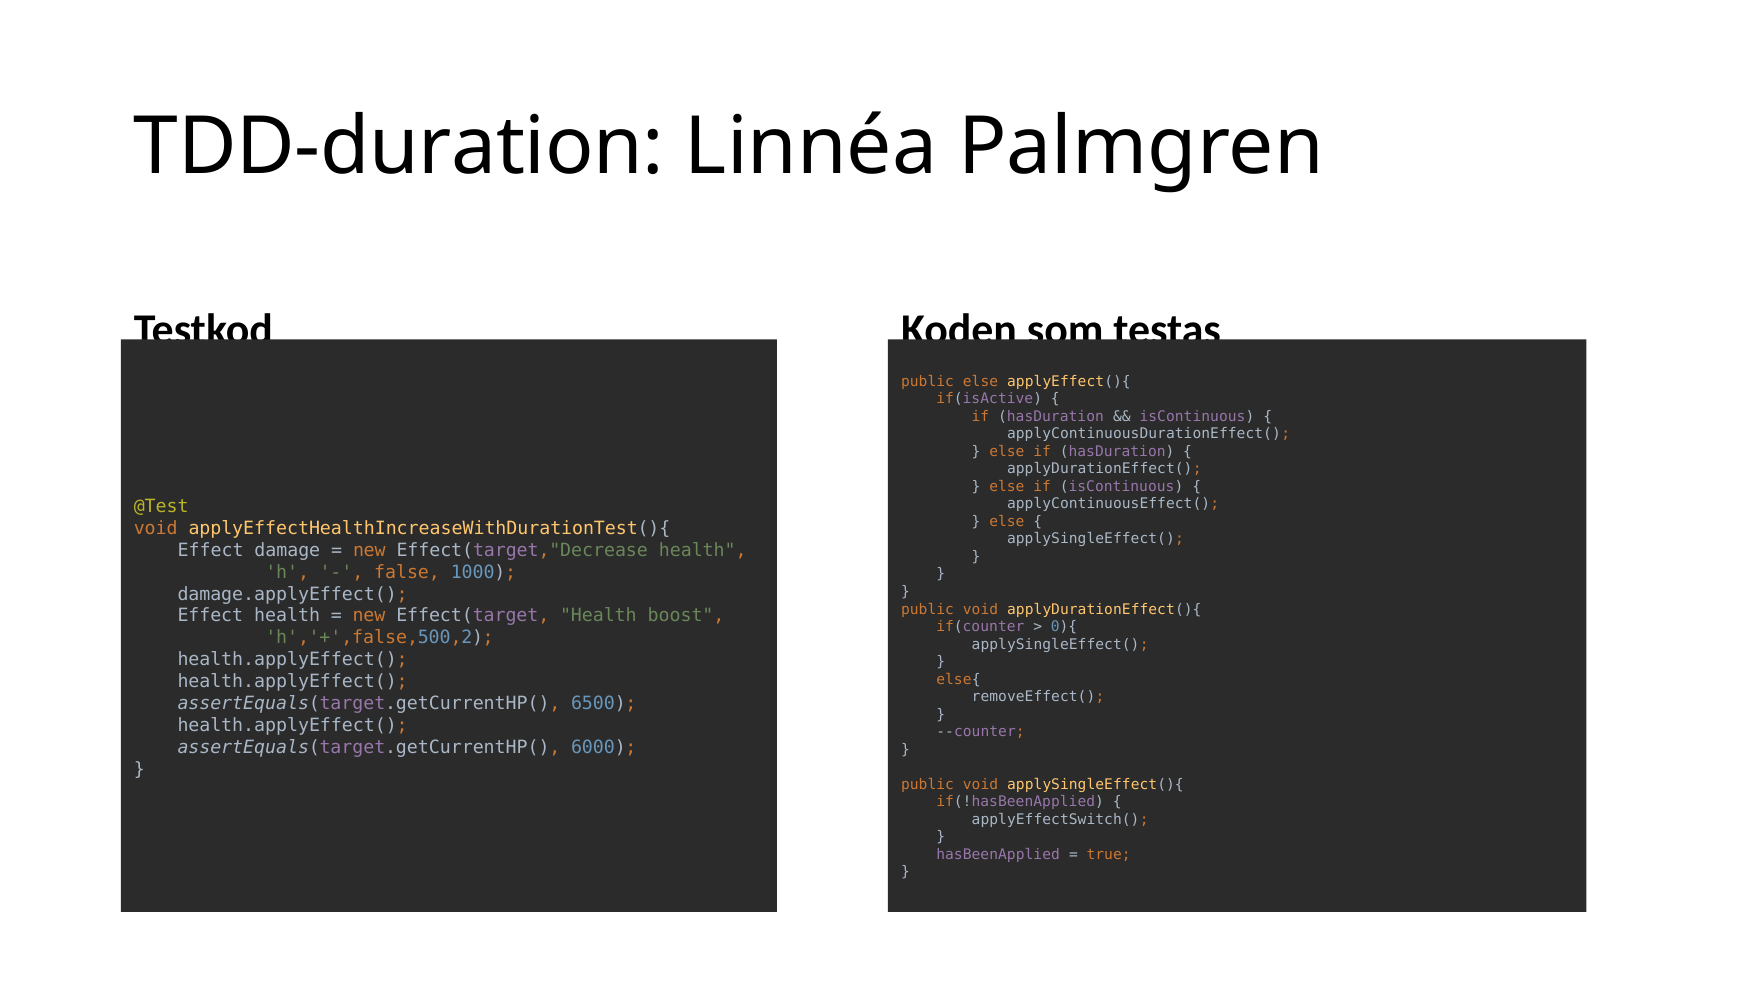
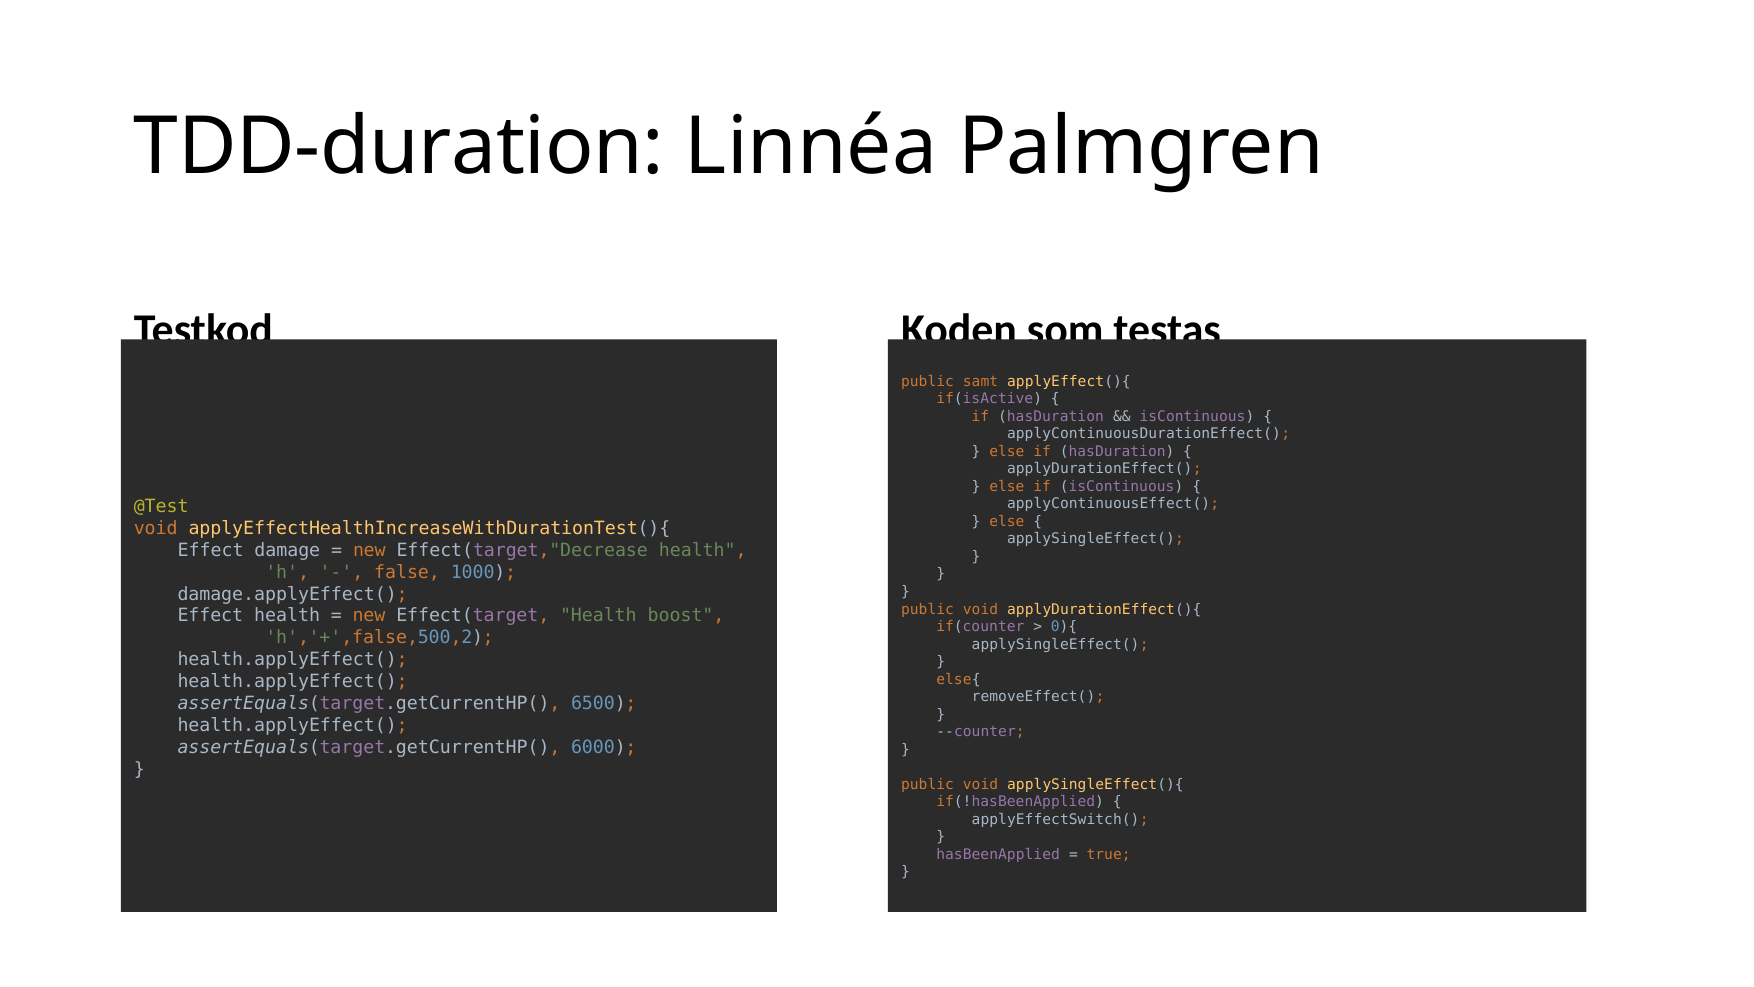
public else: else -> samt (980, 381)
